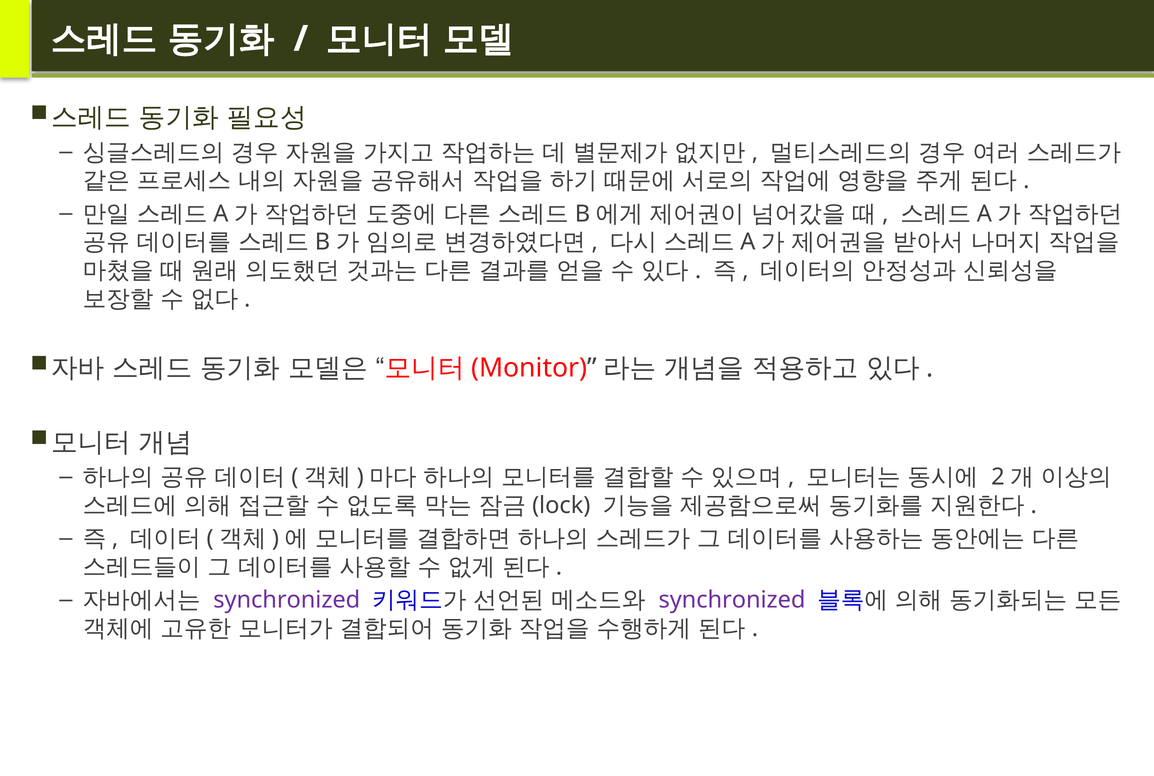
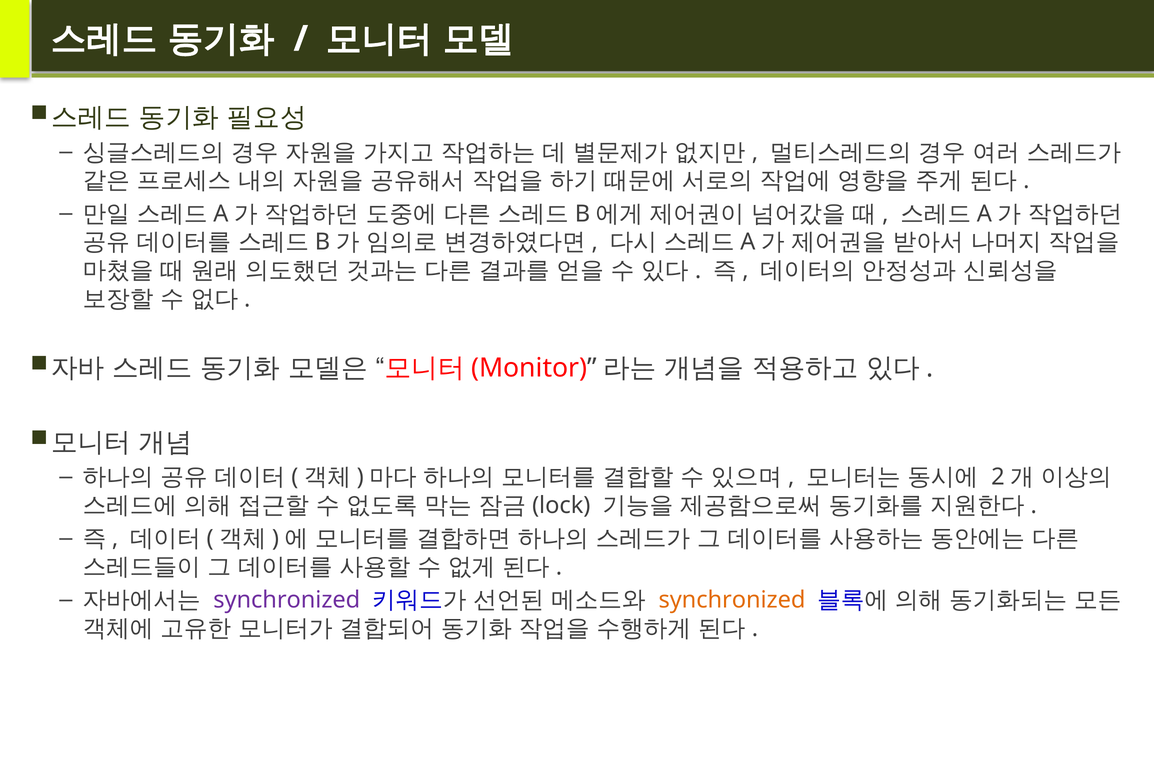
synchronized colour: purple -> orange (732, 600)
